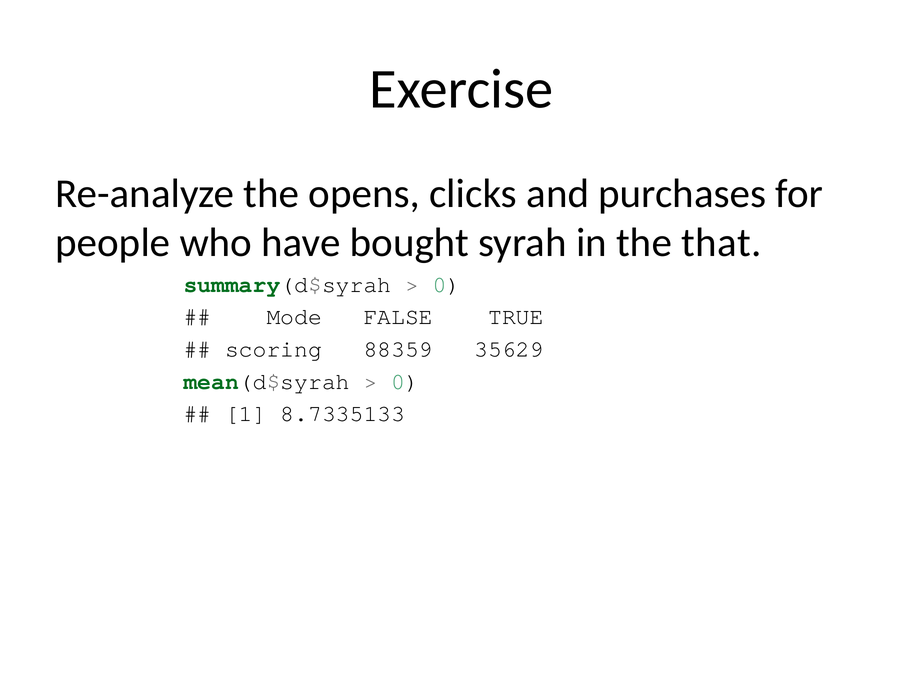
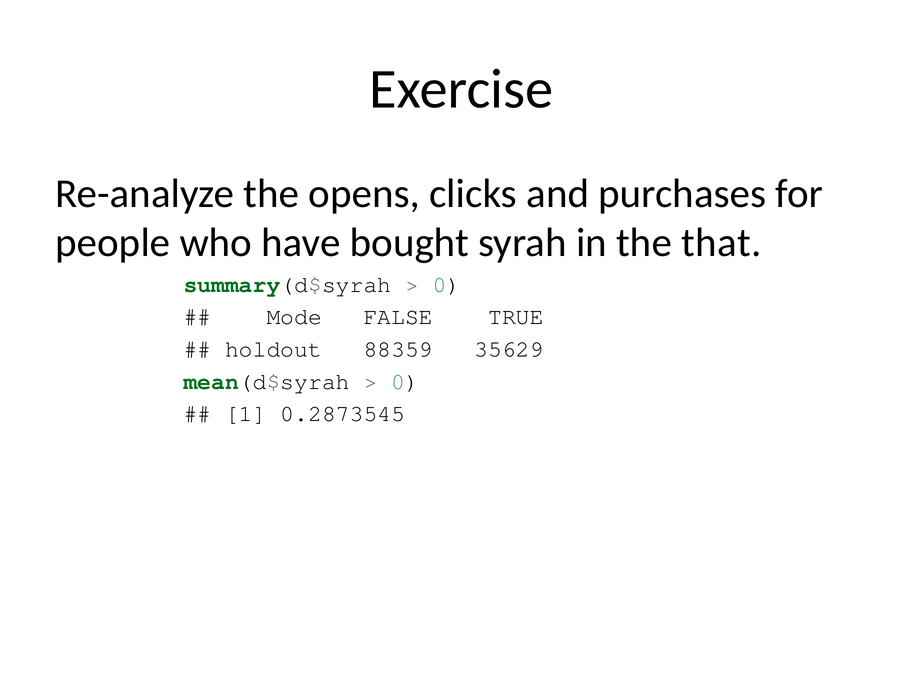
scoring: scoring -> holdout (274, 349)
8.7335133: 8.7335133 -> 0.2873545 (343, 414)
